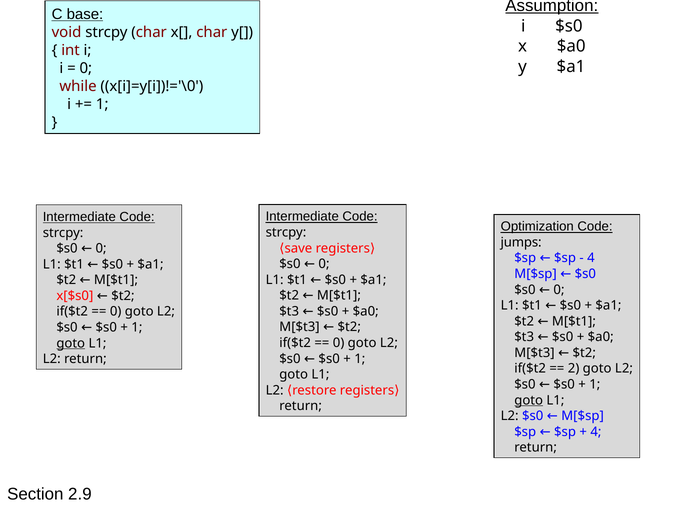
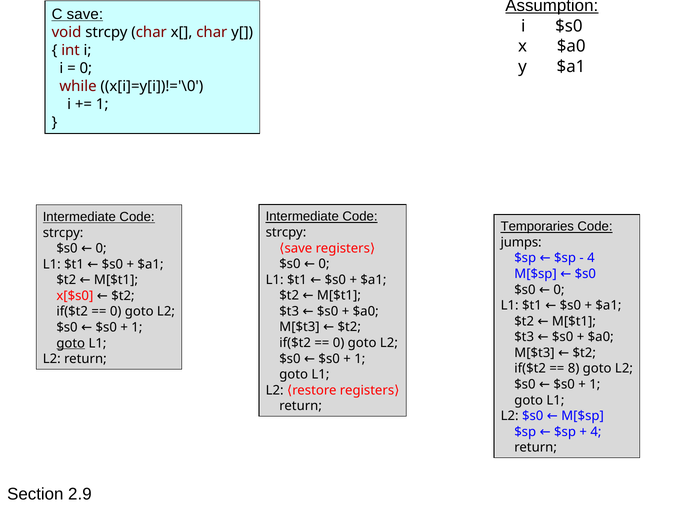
C base: base -> save (85, 14)
Optimization: Optimization -> Temporaries (537, 227)
2: 2 -> 8 (574, 369)
goto underline: present -> none (529, 400)
